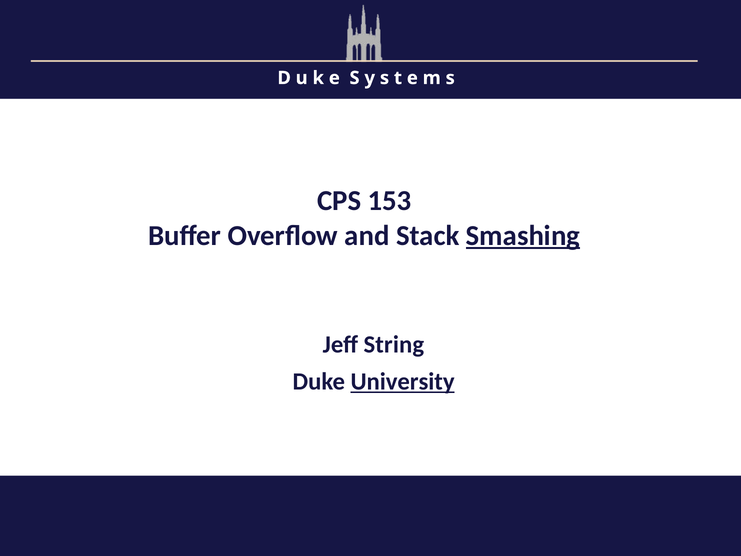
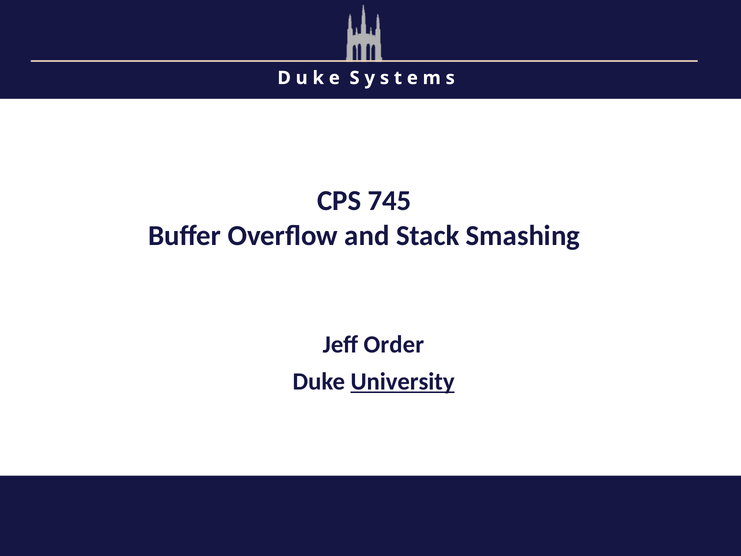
153: 153 -> 745 (390, 201)
Smashing underline: present -> none (523, 235)
String: String -> Order (394, 344)
